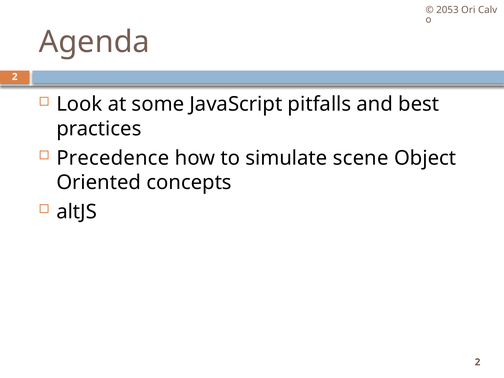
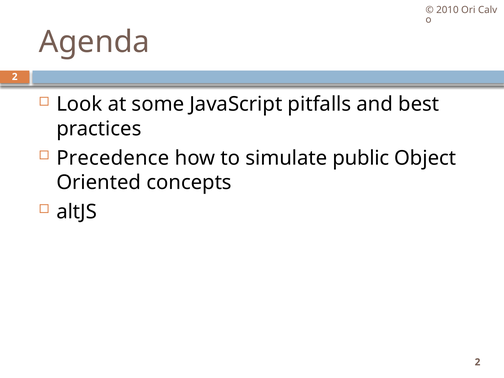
2053: 2053 -> 2010 (447, 10)
scene: scene -> public (361, 158)
